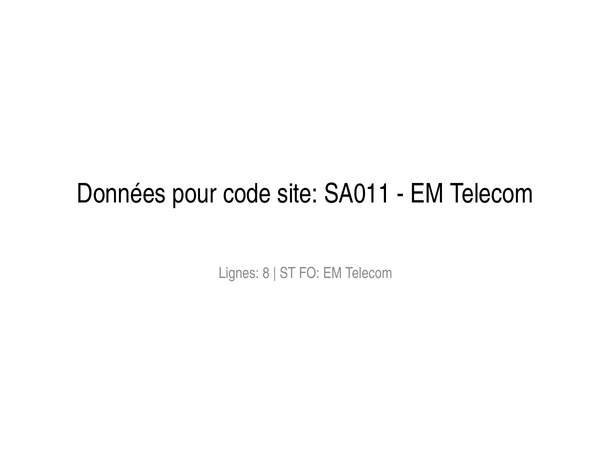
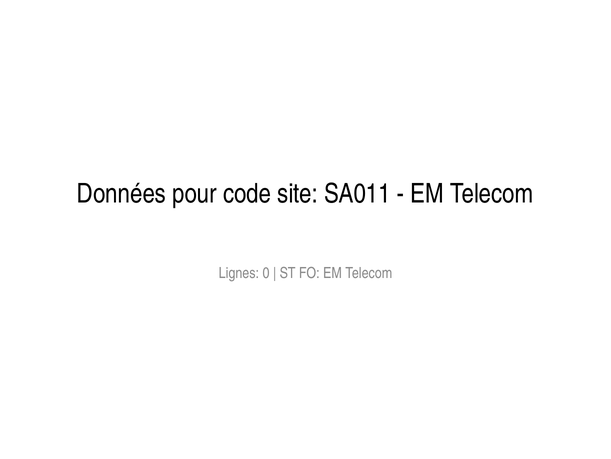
8: 8 -> 0 (266, 273)
